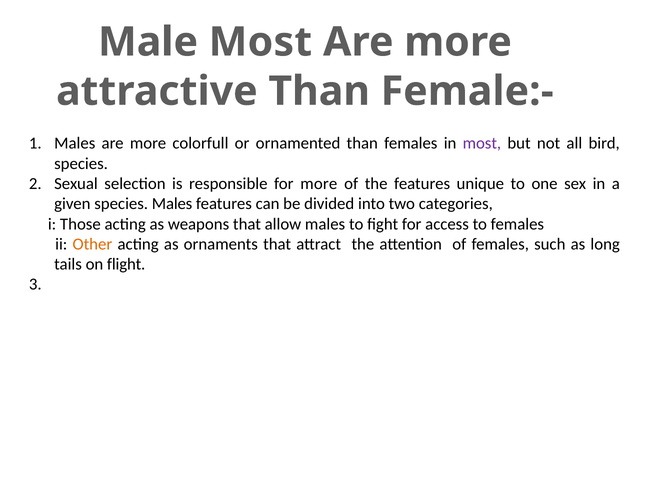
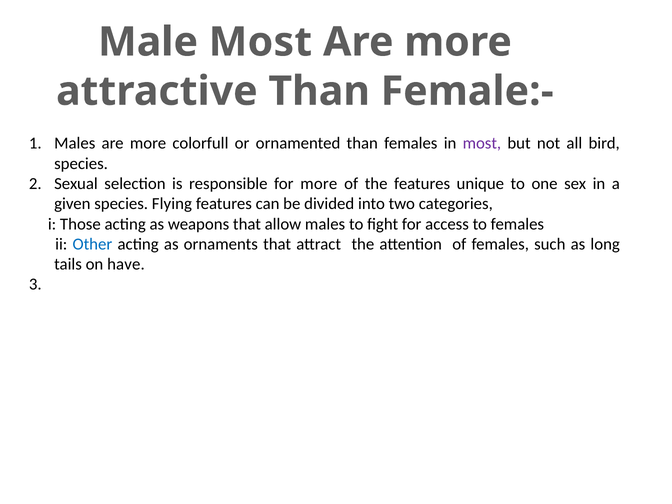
species Males: Males -> Flying (172, 204)
Other colour: orange -> blue (92, 244)
flight: flight -> have (126, 264)
